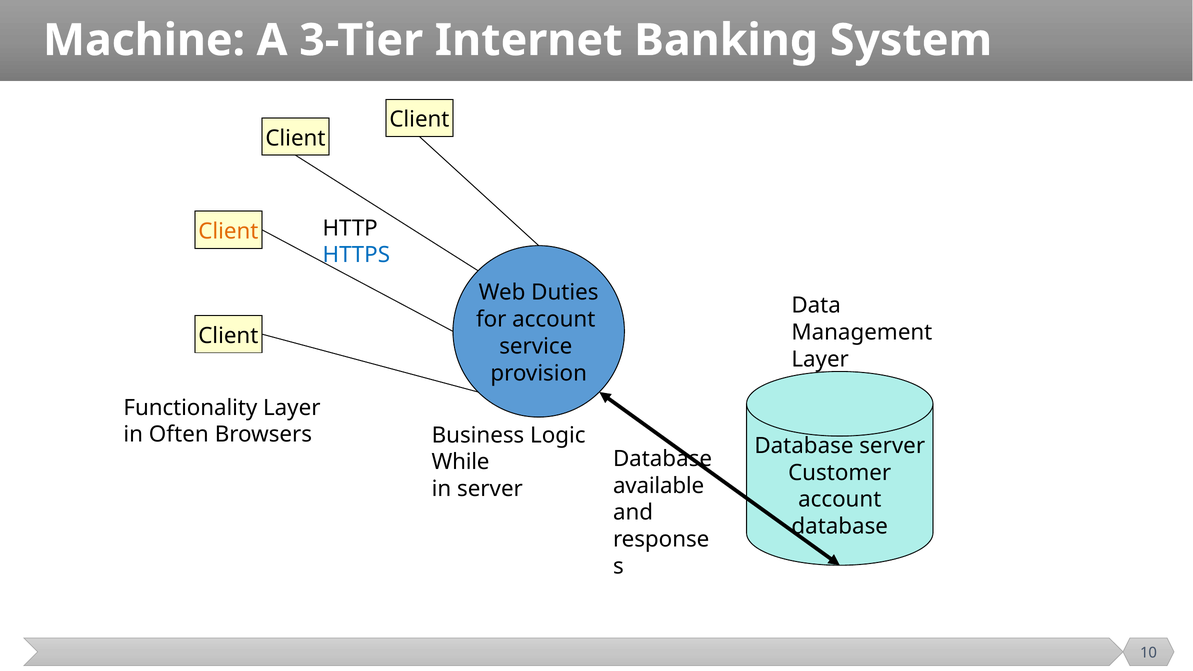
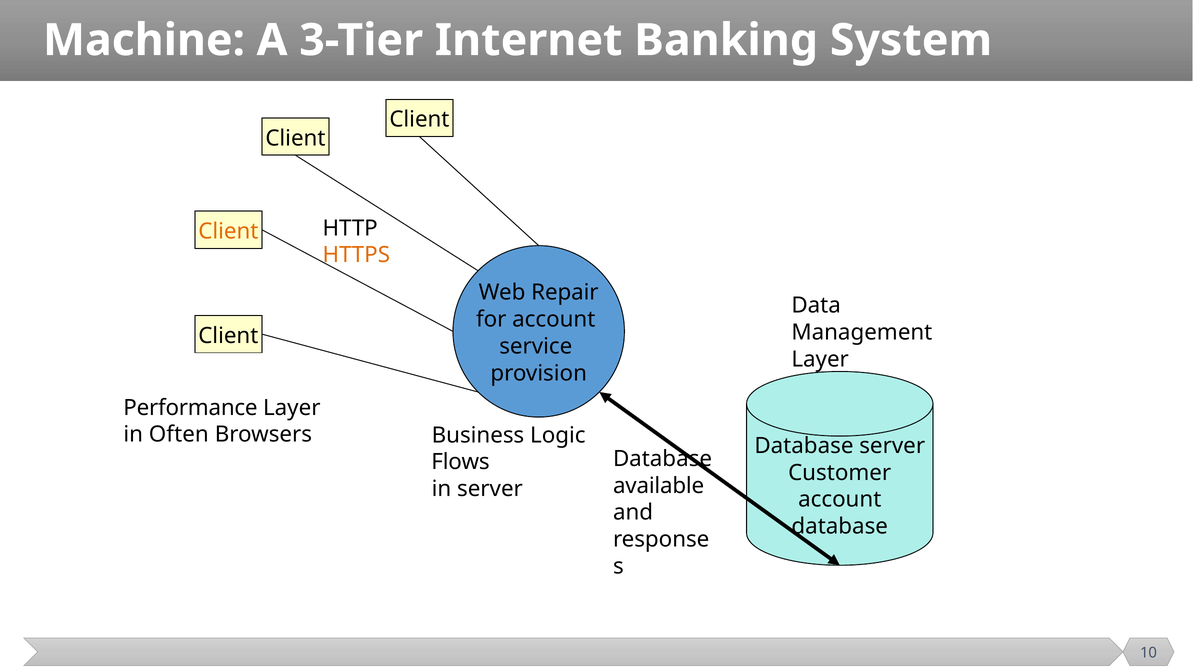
HTTPS colour: blue -> orange (356, 255)
Duties: Duties -> Repair (565, 293)
Functionality: Functionality -> Performance (190, 408)
While: While -> Flows (461, 462)
